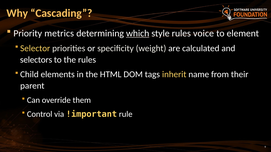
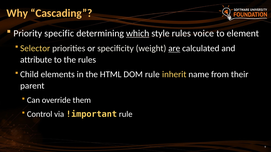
metrics: metrics -> specific (59, 33)
are underline: none -> present (174, 48)
selectors: selectors -> attribute (36, 60)
DOM tags: tags -> rule (152, 75)
